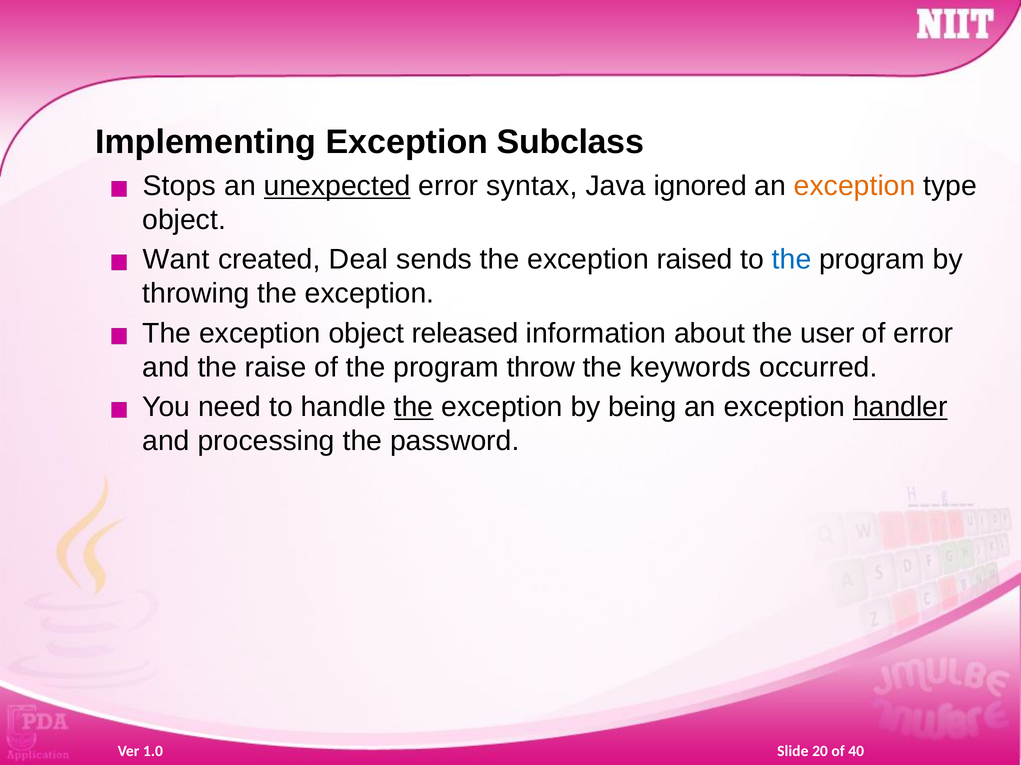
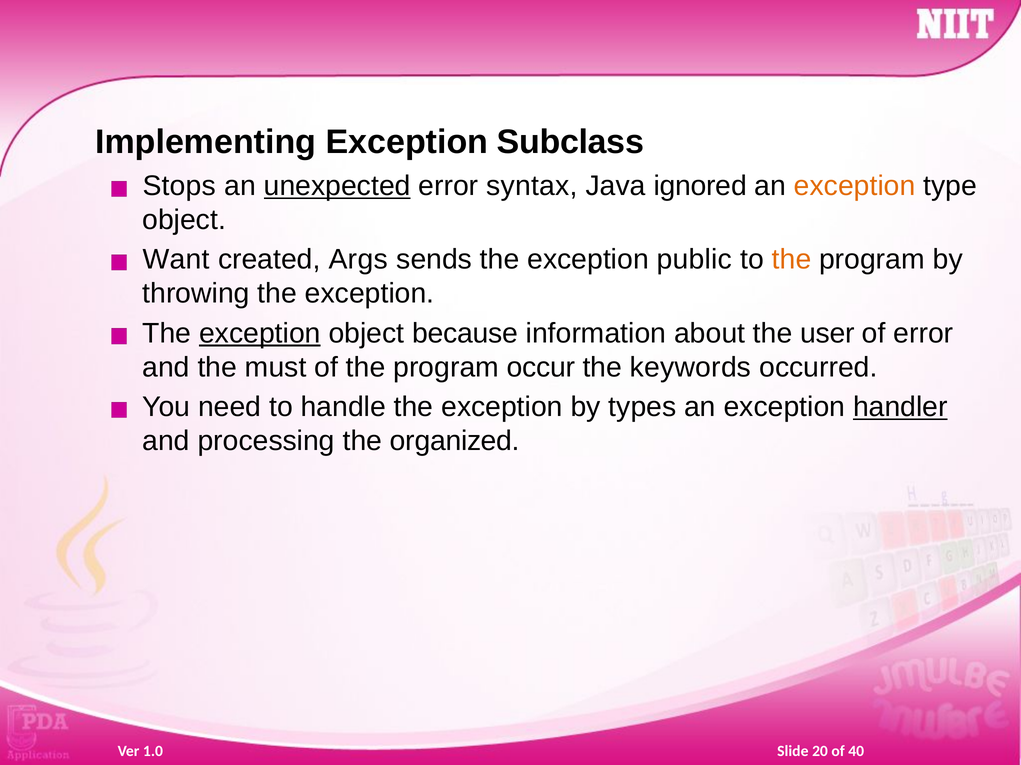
Deal: Deal -> Args (358, 260)
raised: raised -> public (694, 260)
the colour: blue -> orange (792, 260)
exception underline: none -> present (260, 334)
released: released -> because (465, 334)
raise: raise -> must (276, 368)
throw: throw -> occur (541, 368)
the underline: present -> none (414, 407)
being: being -> types (642, 407)
password: password -> organized (455, 441)
